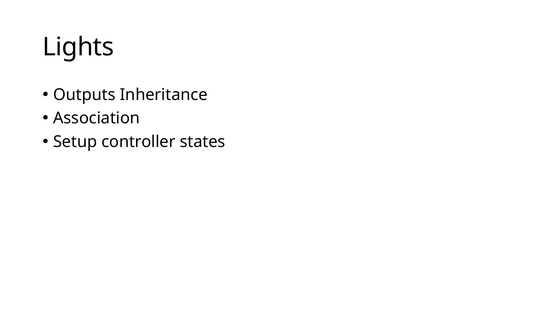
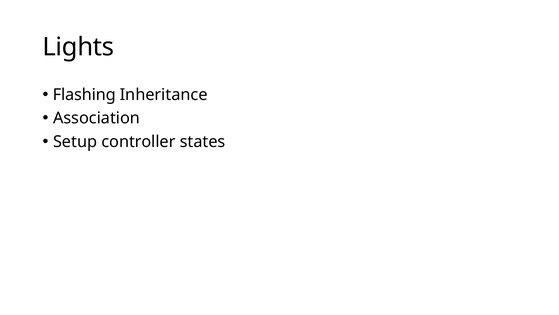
Outputs: Outputs -> Flashing (84, 95)
